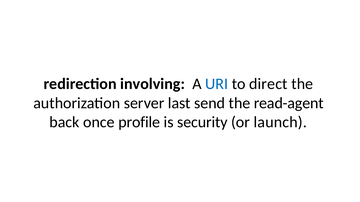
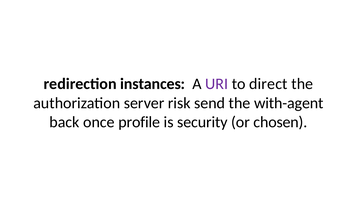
involving: involving -> instances (153, 84)
URI colour: blue -> purple (217, 84)
last: last -> risk (179, 103)
read-agent: read-agent -> with-agent (289, 103)
launch: launch -> chosen (280, 123)
